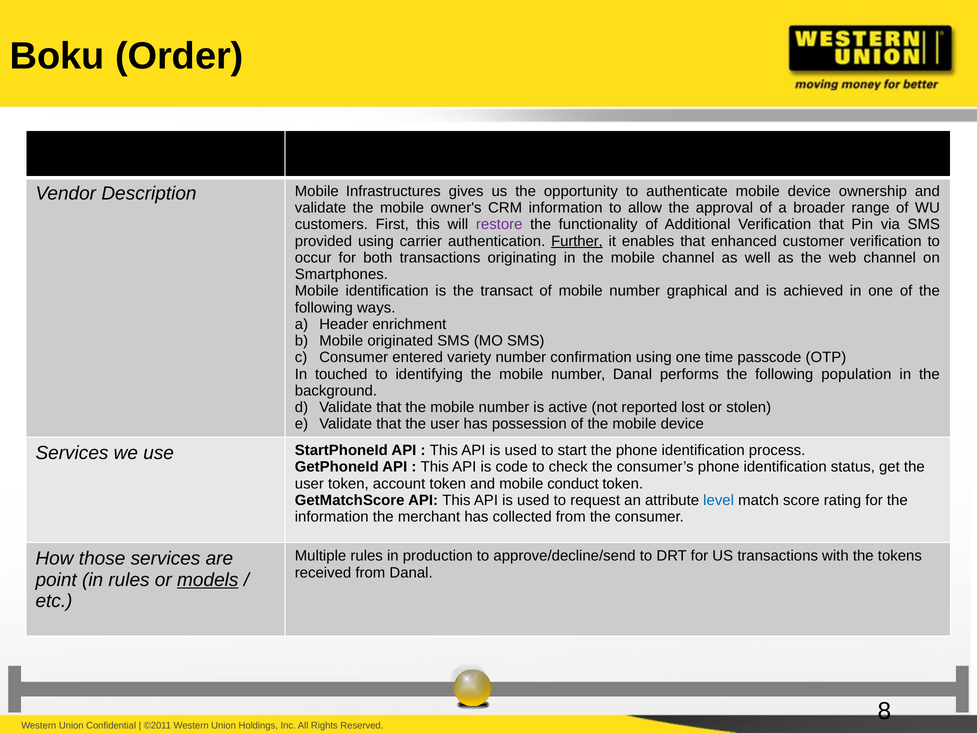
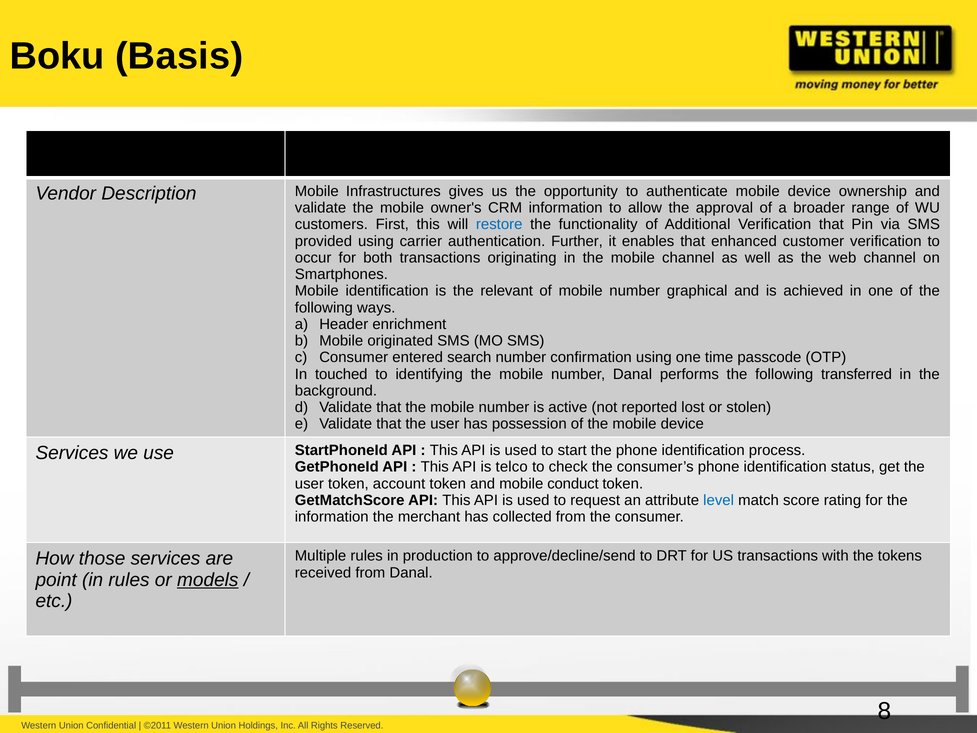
Order: Order -> Basis (179, 56)
restore colour: purple -> blue (499, 224)
Further underline: present -> none (577, 241)
transact: transact -> relevant (507, 291)
variety: variety -> search (469, 357)
population: population -> transferred (857, 374)
code: code -> telco (512, 467)
